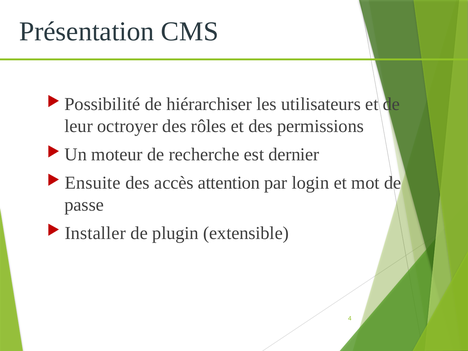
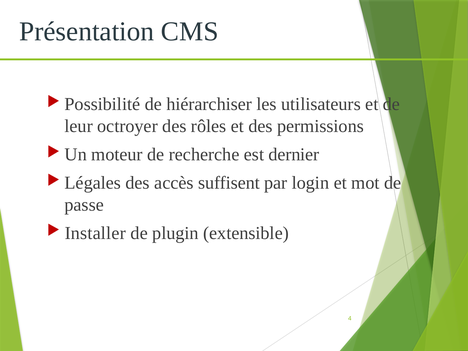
Ensuite: Ensuite -> Légales (93, 183)
attention: attention -> suffisent (229, 183)
